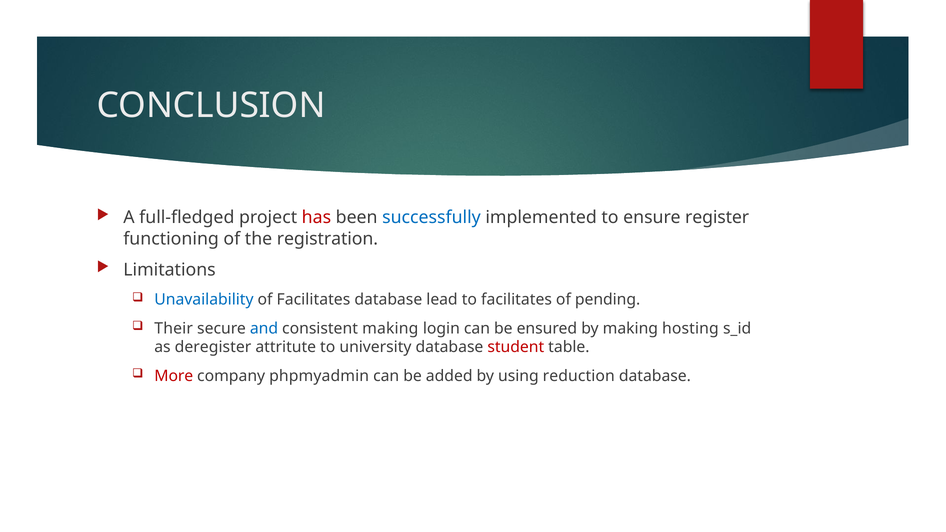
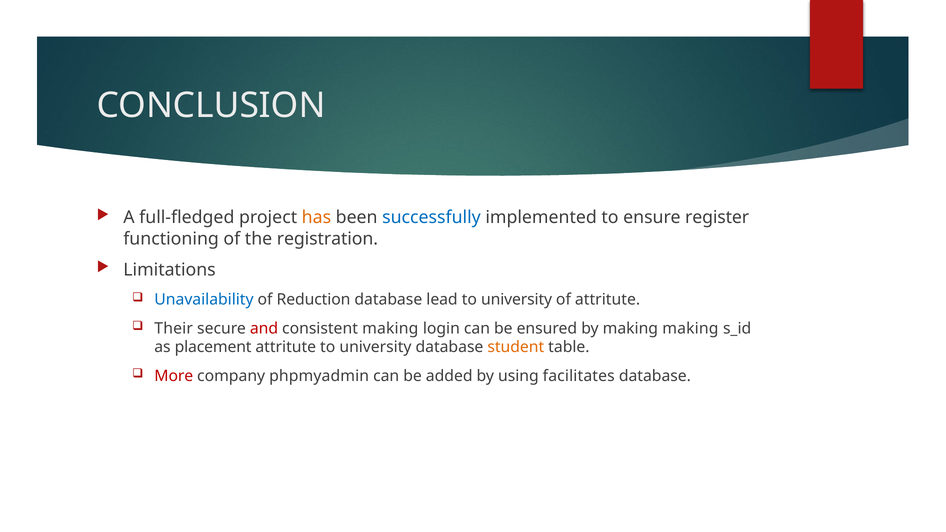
has colour: red -> orange (316, 217)
of Facilitates: Facilitates -> Reduction (314, 300)
lead to facilitates: facilitates -> university (517, 300)
of pending: pending -> attritute (608, 300)
and colour: blue -> red (264, 328)
making hosting: hosting -> making (690, 328)
deregister: deregister -> placement (213, 347)
student colour: red -> orange (516, 347)
reduction: reduction -> facilitates (579, 376)
